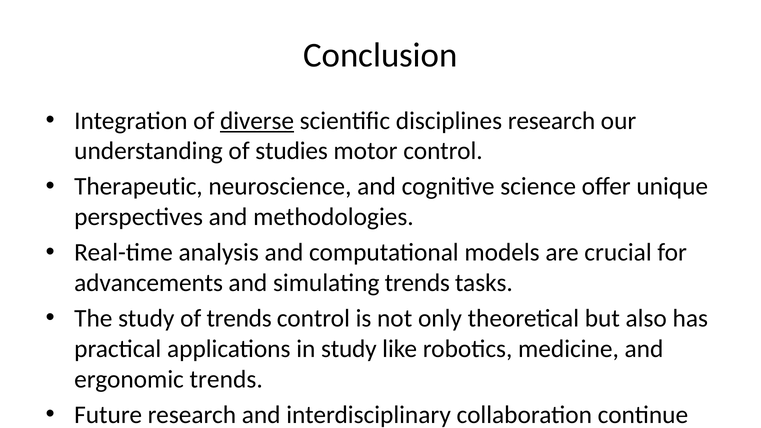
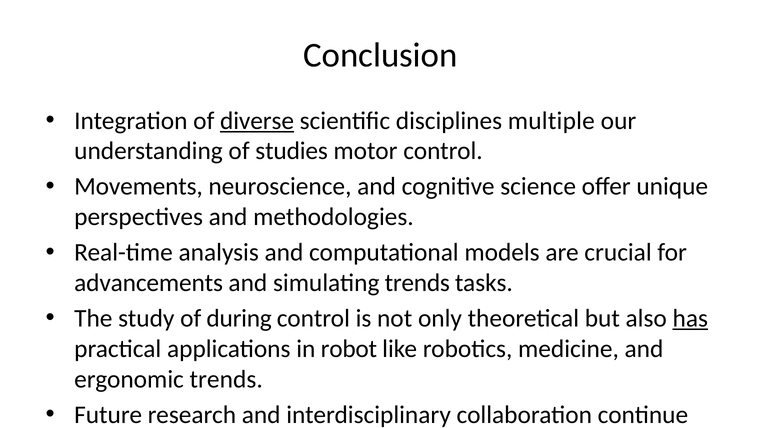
disciplines research: research -> multiple (551, 121)
Therapeutic: Therapeutic -> Movements (138, 187)
of trends: trends -> during (239, 319)
has underline: none -> present (690, 319)
in study: study -> robot (349, 349)
